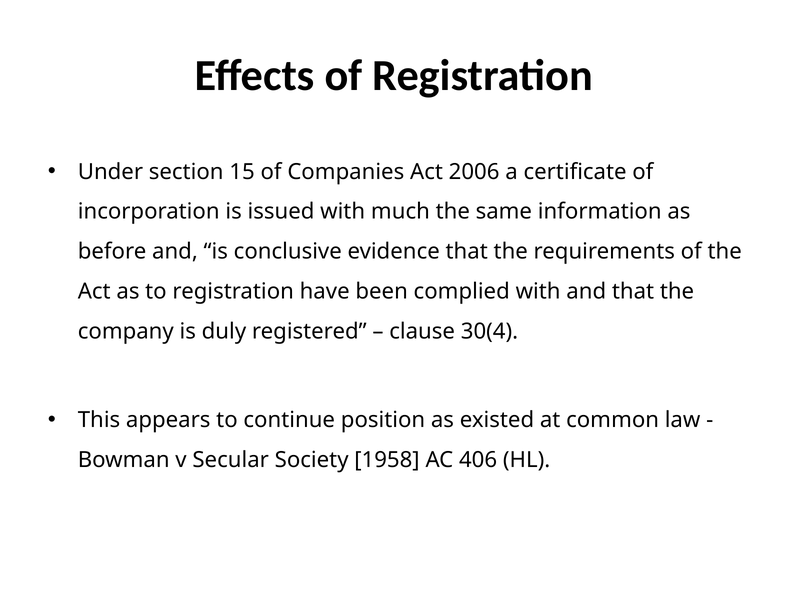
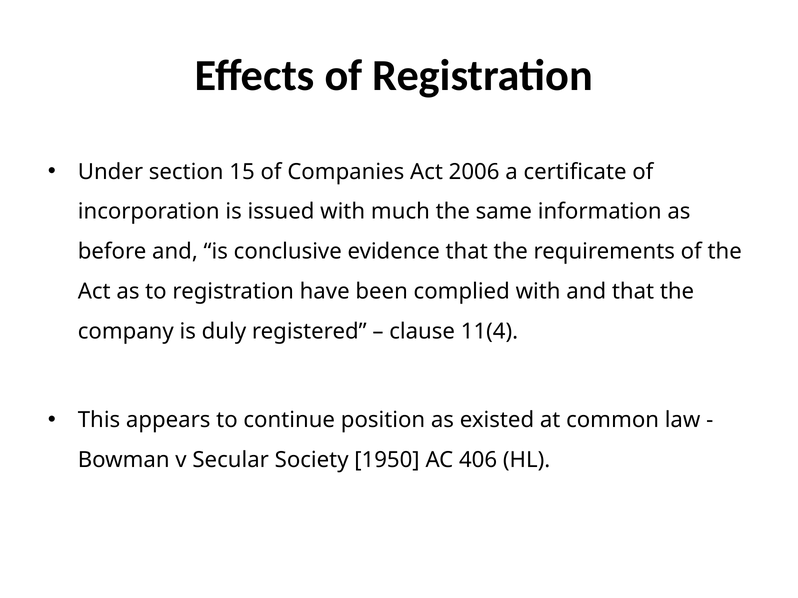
30(4: 30(4 -> 11(4 (489, 332)
1958: 1958 -> 1950 (387, 460)
